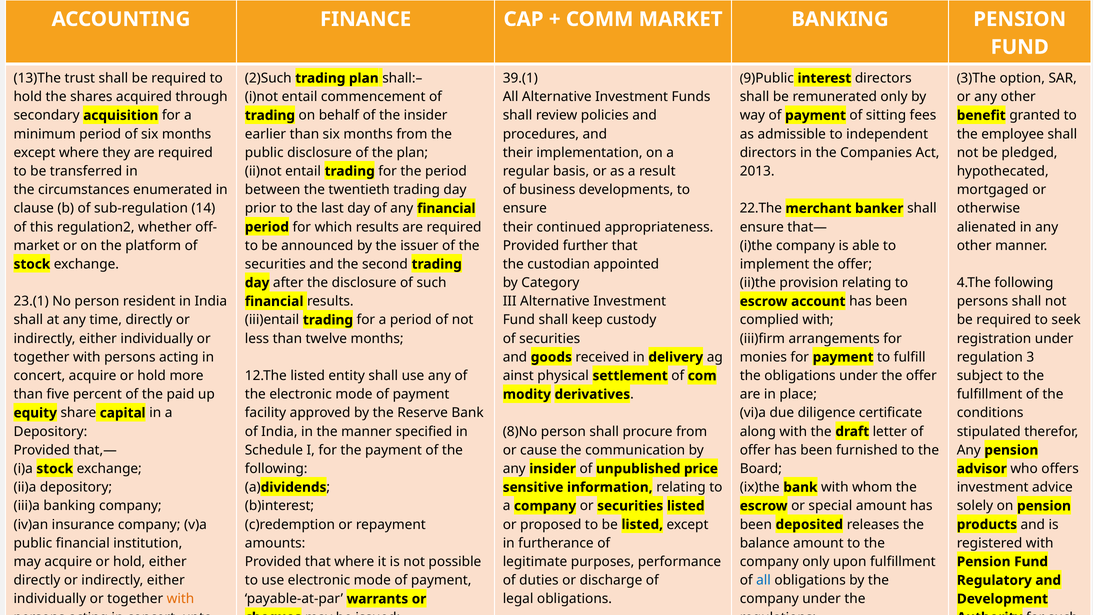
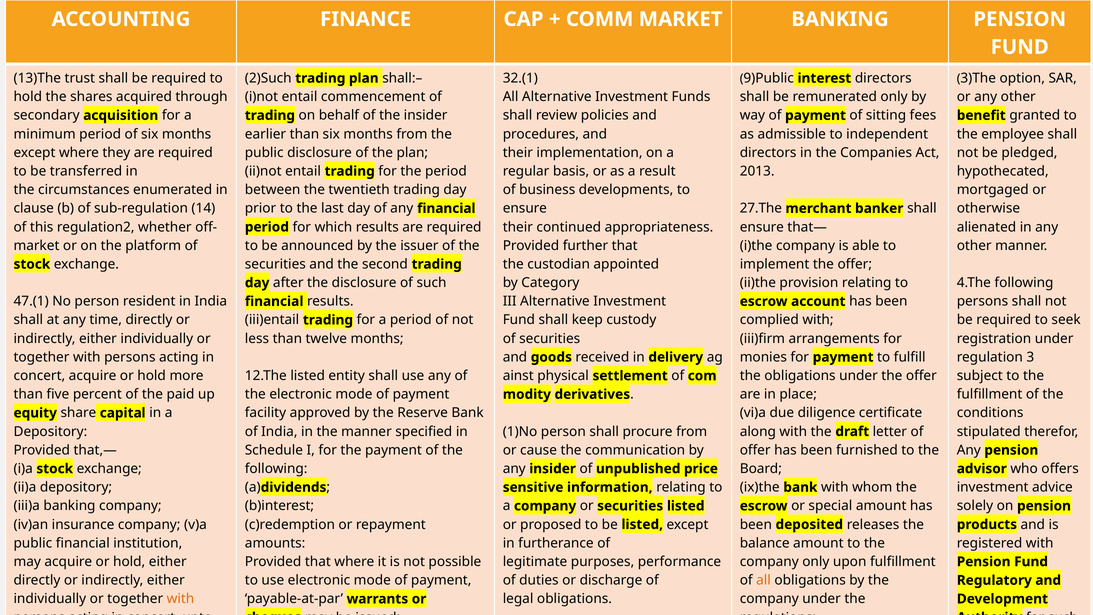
39.(1: 39.(1 -> 32.(1 (520, 78)
22.The: 22.The -> 27.The (761, 208)
23.(1: 23.(1 -> 47.(1 (31, 301)
8)No: 8)No -> 1)No (520, 431)
all colour: blue -> orange (763, 580)
